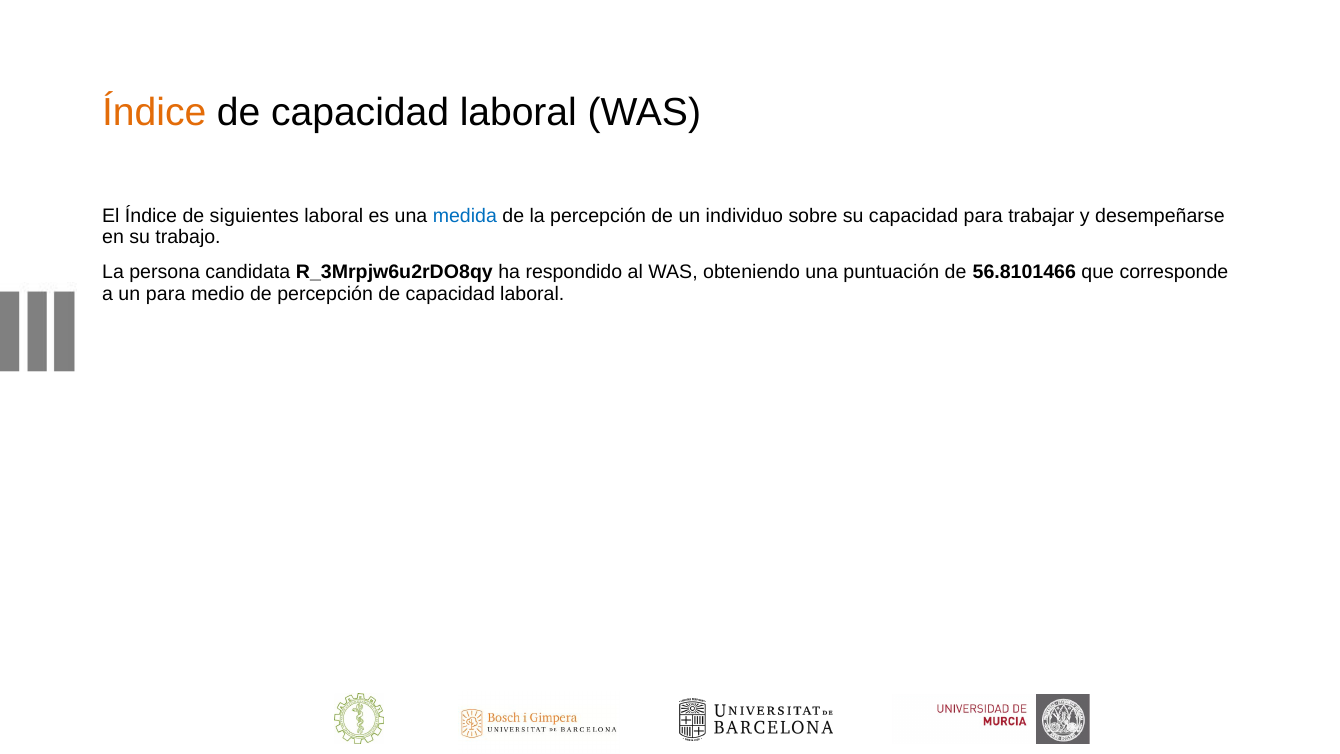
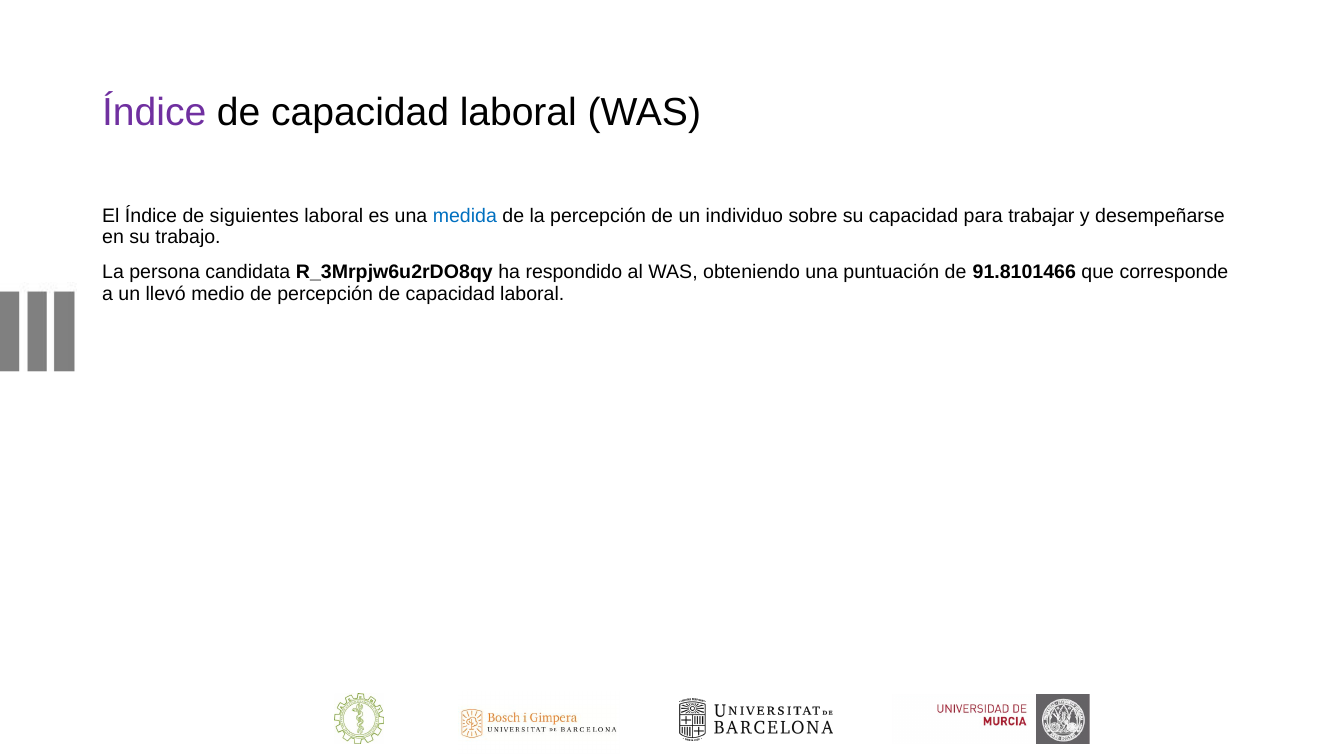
Índice colour: orange -> purple (154, 113)
56.8101466: 56.8101466 -> 91.8101466 (1024, 272)
un para: para -> llevó (166, 293)
